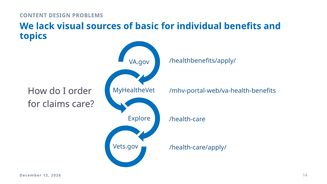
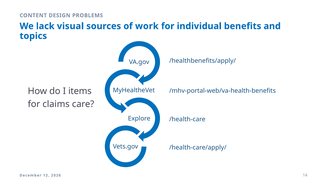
basic: basic -> work (147, 26)
order: order -> items (80, 91)
